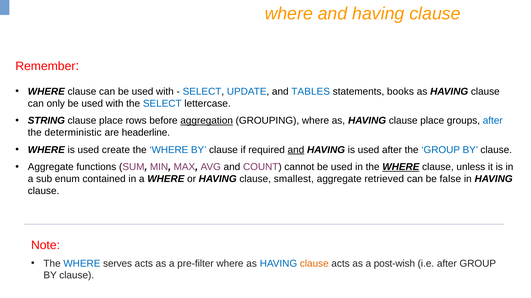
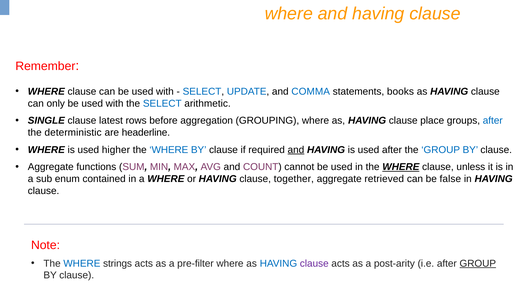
TABLES: TABLES -> COMMA (311, 92)
lettercase: lettercase -> arithmetic (208, 104)
STRING: STRING -> SINGLE (46, 121)
place: place -> latest (111, 121)
aggregation underline: present -> none (207, 121)
create: create -> higher (116, 150)
smallest: smallest -> together (294, 179)
serves: serves -> strings (118, 264)
clause colour: orange -> purple (314, 264)
post-wish: post-wish -> post-arity (394, 264)
GROUP underline: none -> present (478, 264)
